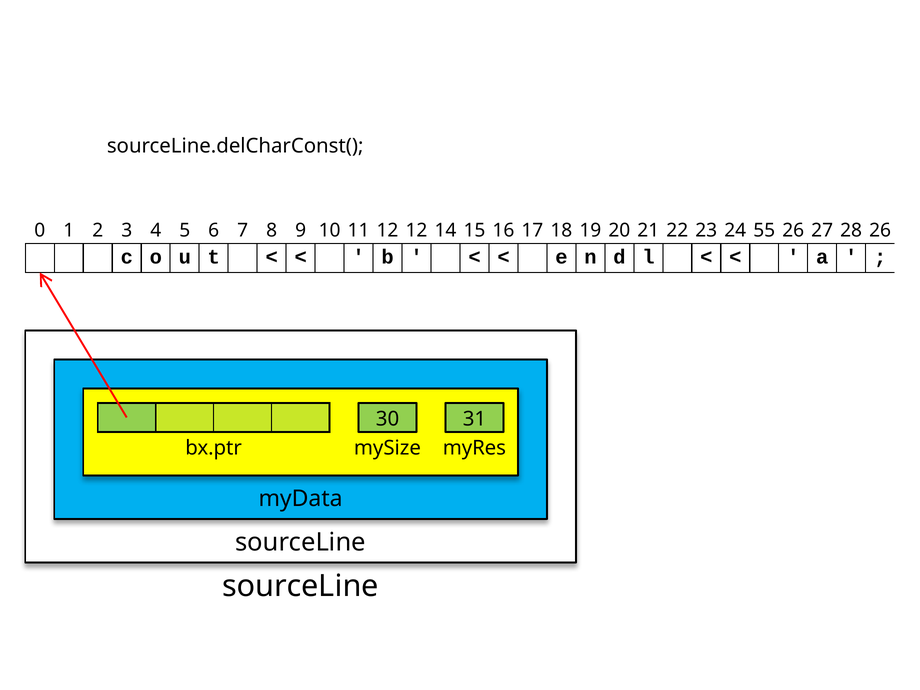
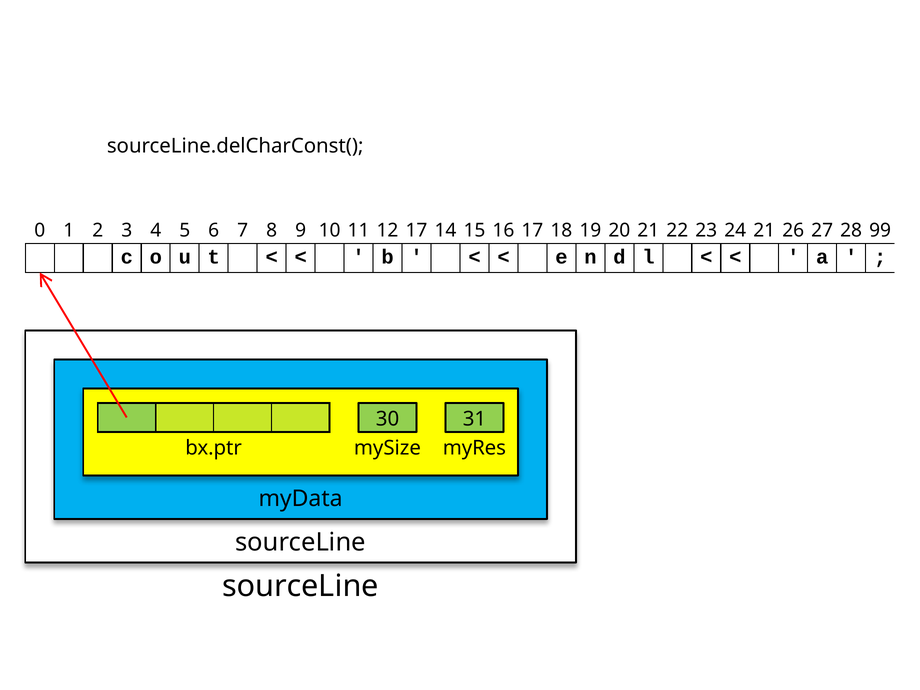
12 12: 12 -> 17 (417, 230)
24 55: 55 -> 21 (764, 230)
28 26: 26 -> 99 (880, 230)
